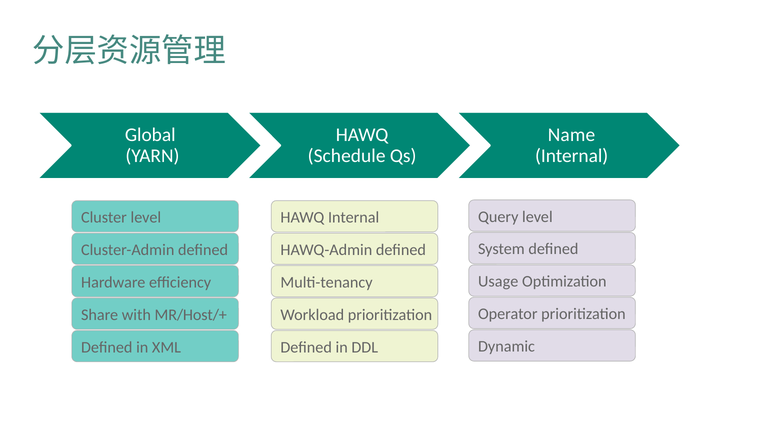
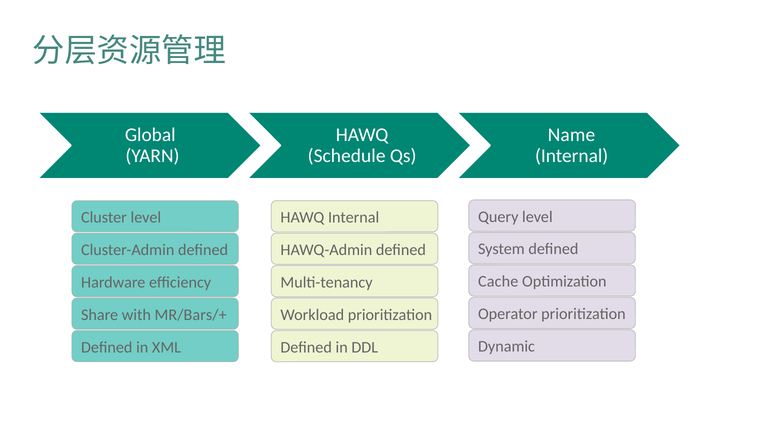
Usage: Usage -> Cache (498, 282)
MR/Host/+: MR/Host/+ -> MR/Bars/+ (191, 315)
